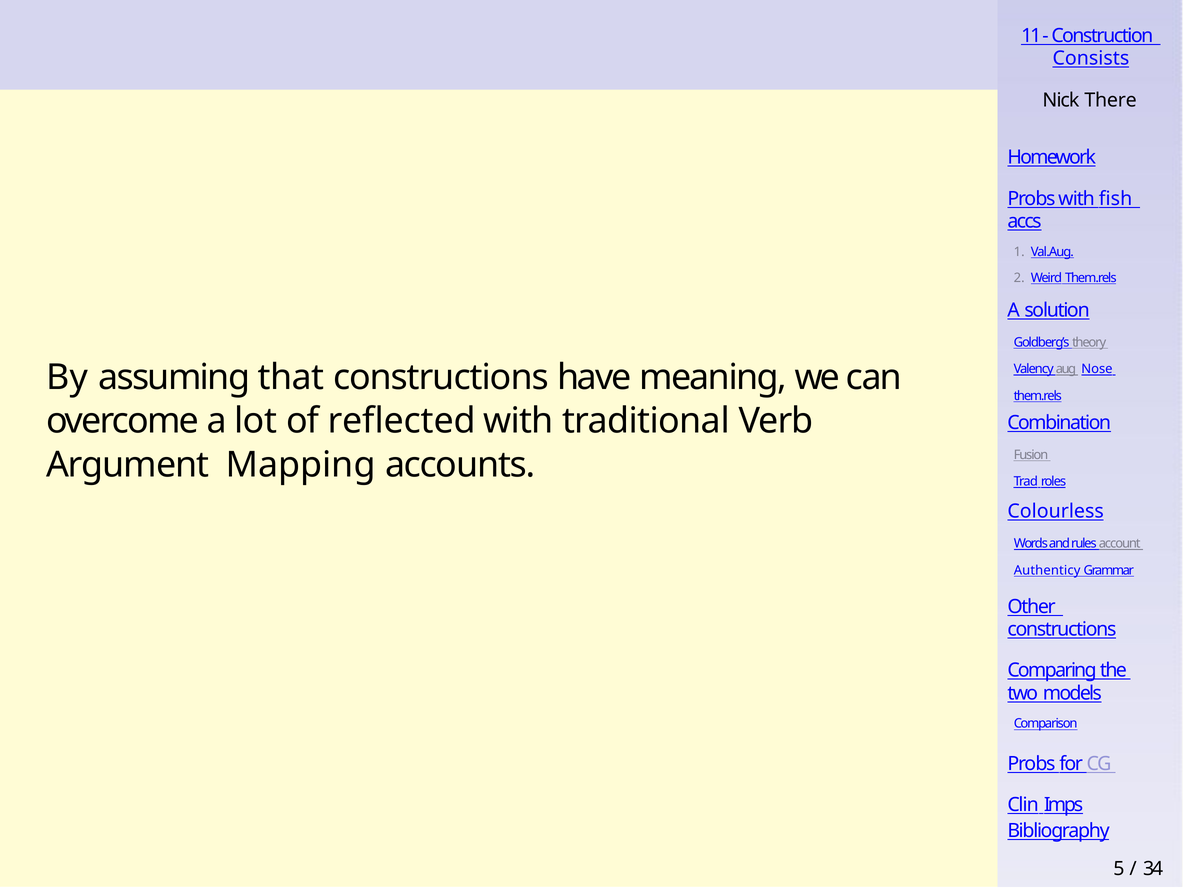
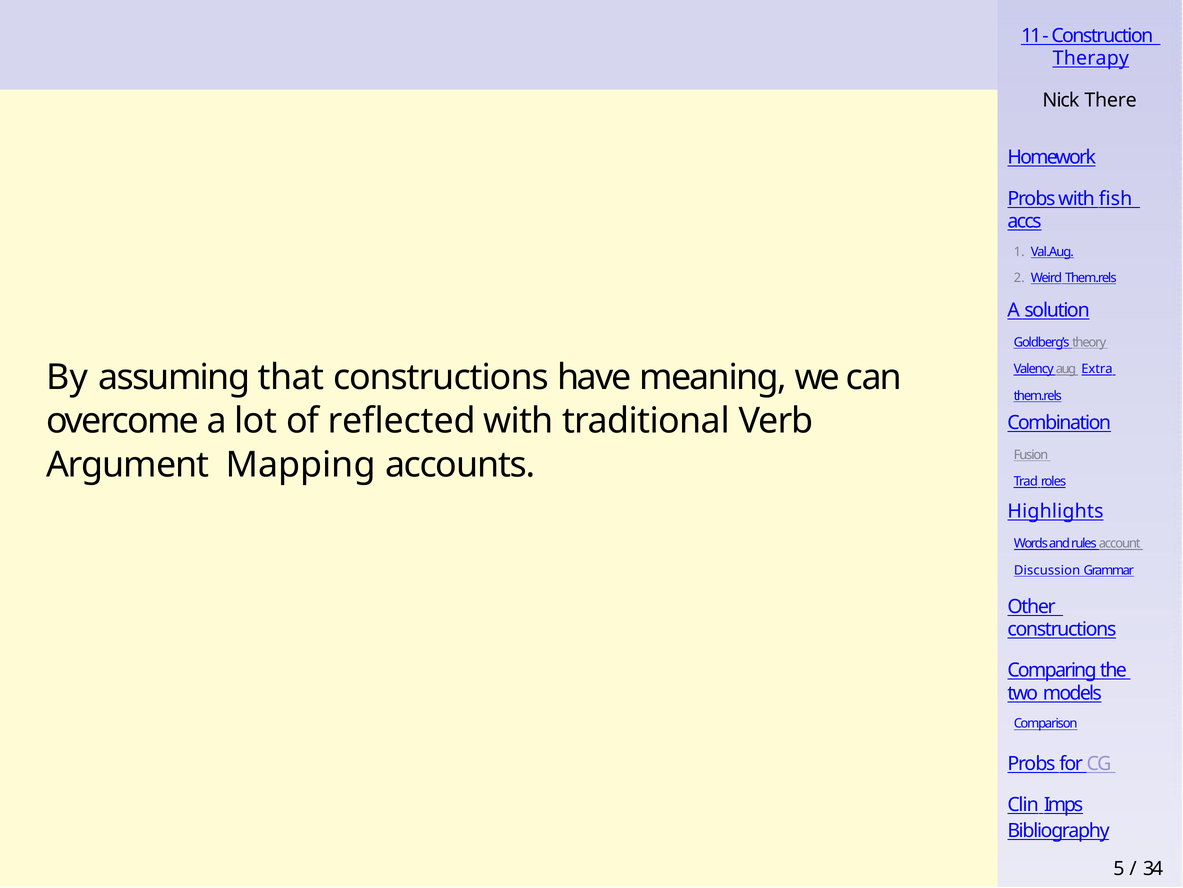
Consists: Consists -> Therapy (1091, 58)
Nose: Nose -> Extra (1097, 369)
Colourless: Colourless -> Highlights (1056, 511)
Authenticy: Authenticy -> Discussion (1047, 570)
